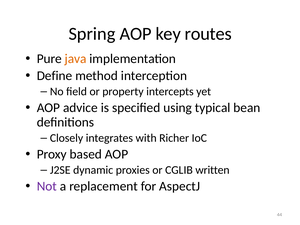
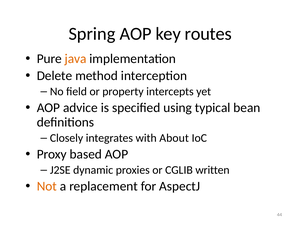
Define: Define -> Delete (55, 76)
Richer: Richer -> About (174, 138)
Not colour: purple -> orange (47, 186)
